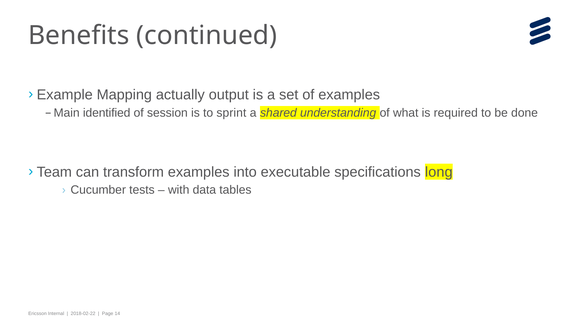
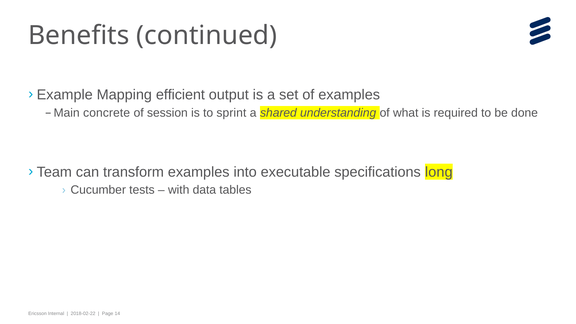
actually: actually -> efficient (180, 95)
identified: identified -> concrete (107, 113)
